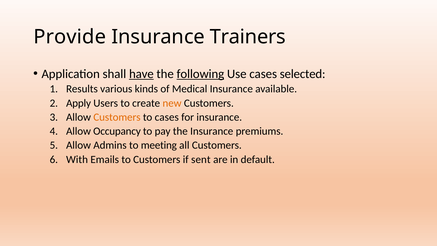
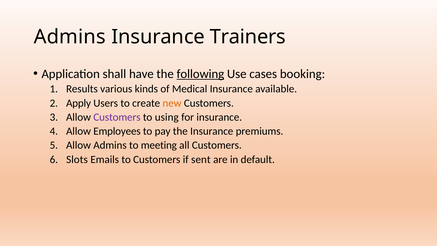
Provide: Provide -> Admins (70, 37)
have underline: present -> none (141, 74)
selected: selected -> booking (303, 74)
Customers colour: orange -> purple (117, 117)
to cases: cases -> using (167, 117)
Occupancy: Occupancy -> Employees (117, 131)
With: With -> Slots (77, 159)
